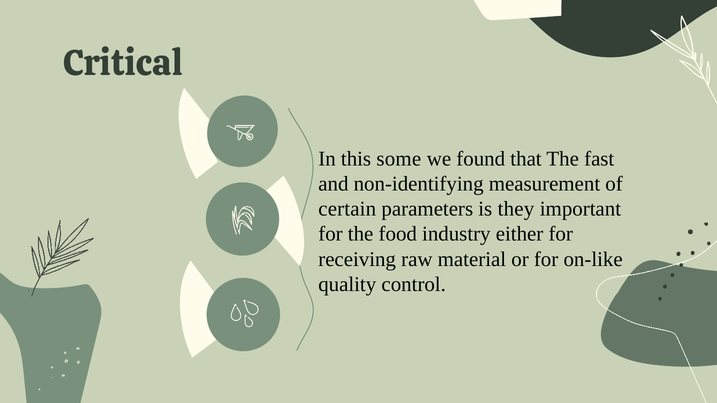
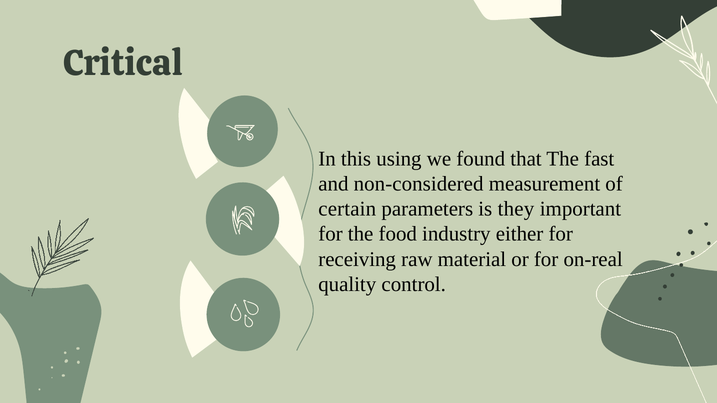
some: some -> using (399, 159)
non-identifying: non-identifying -> non-considered (419, 184)
on-like: on-like -> on-real (593, 259)
